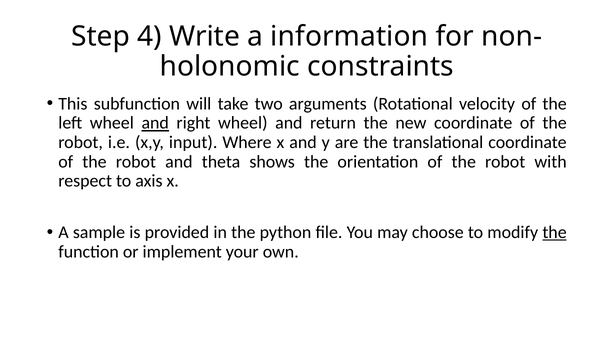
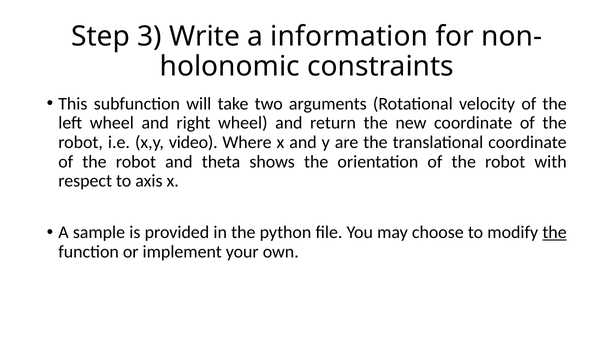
4: 4 -> 3 (150, 36)
and underline: present -> none (155, 123)
input: input -> video (193, 142)
